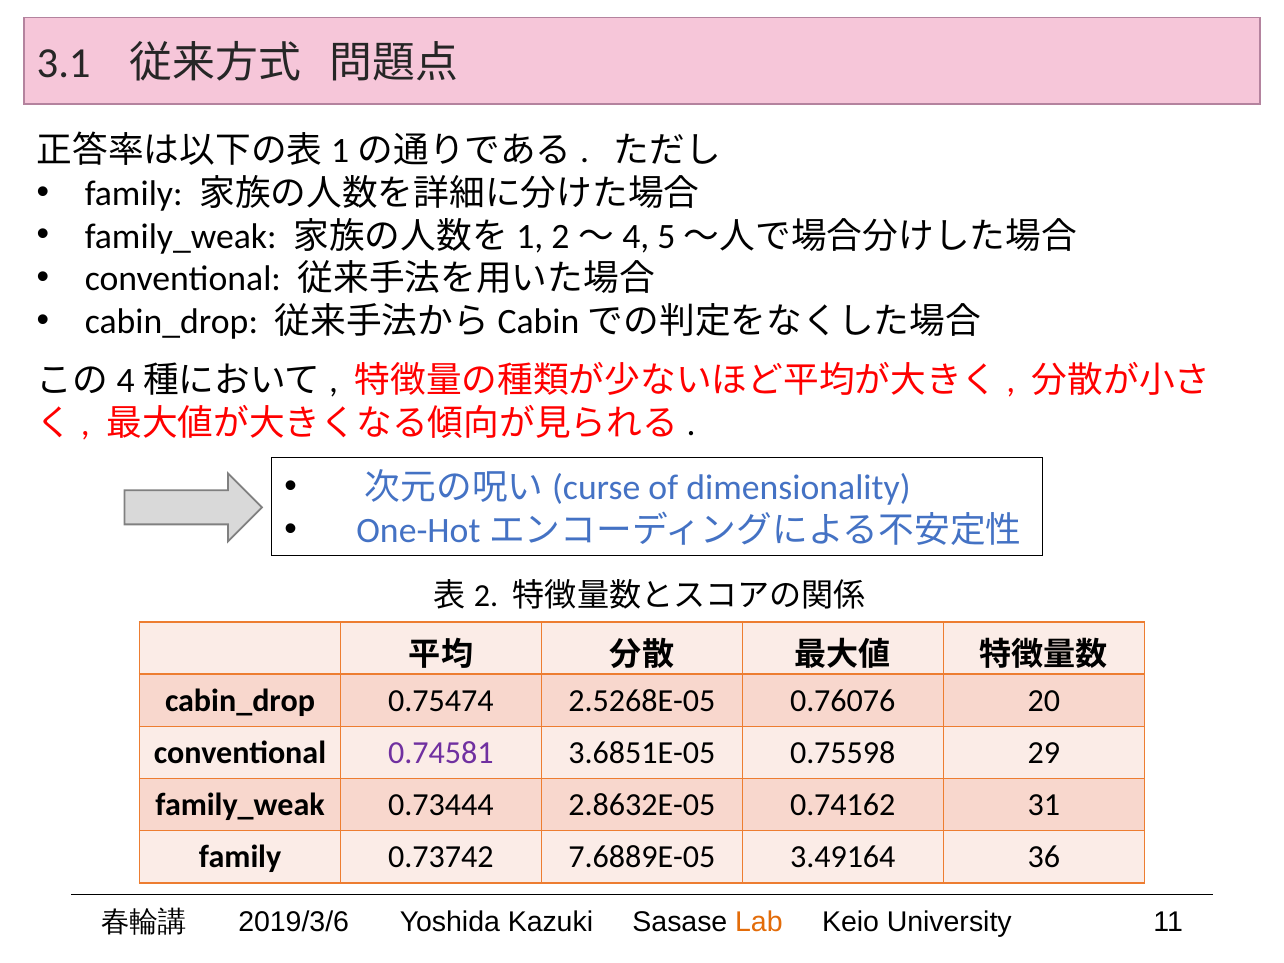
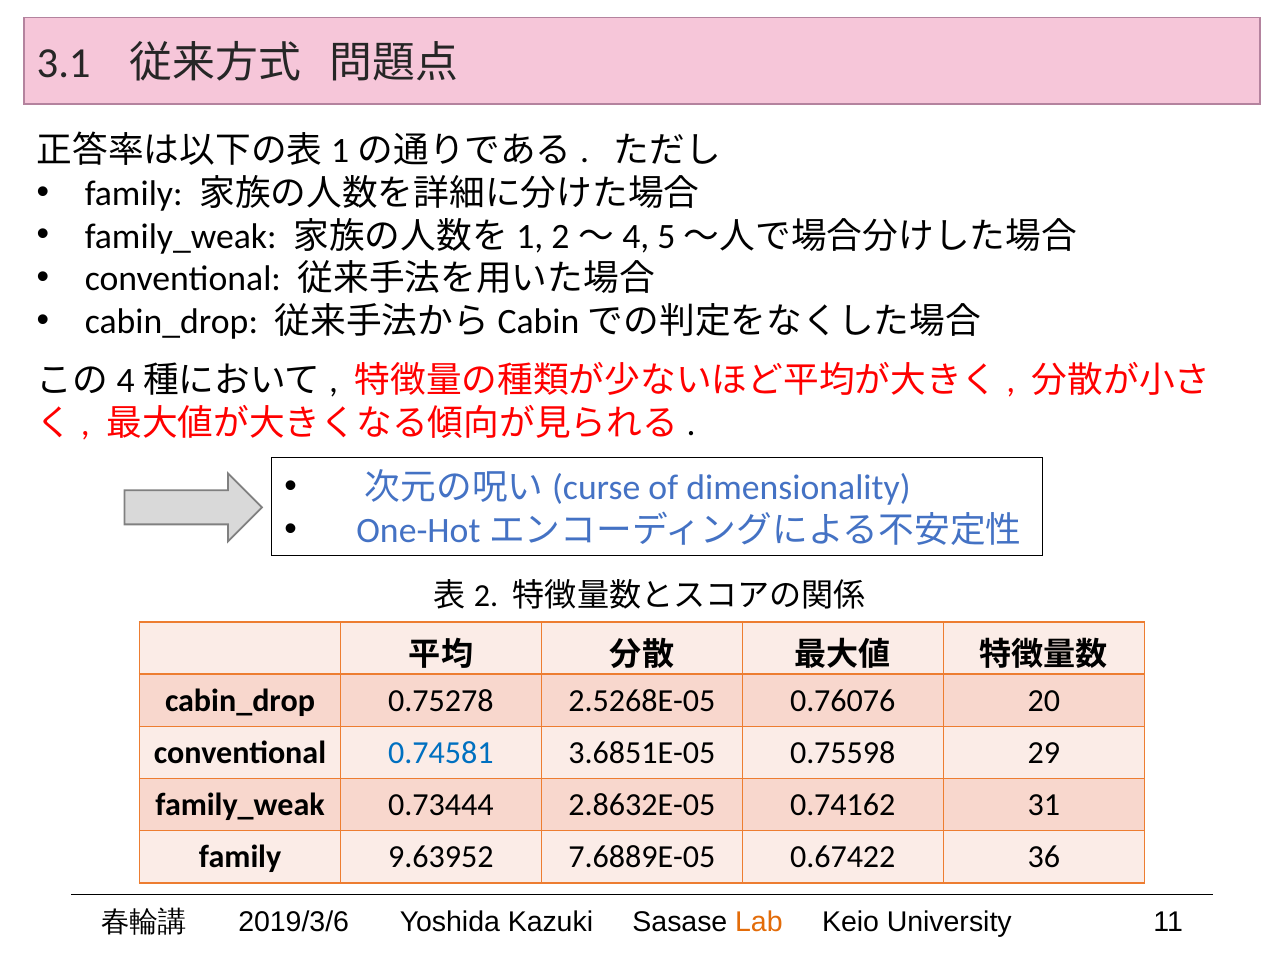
0.75474: 0.75474 -> 0.75278 (441, 700)
0.74581 colour: purple -> blue (441, 753)
0.73742: 0.73742 -> 9.63952 (441, 857)
3.49164: 3.49164 -> 0.67422 (843, 857)
